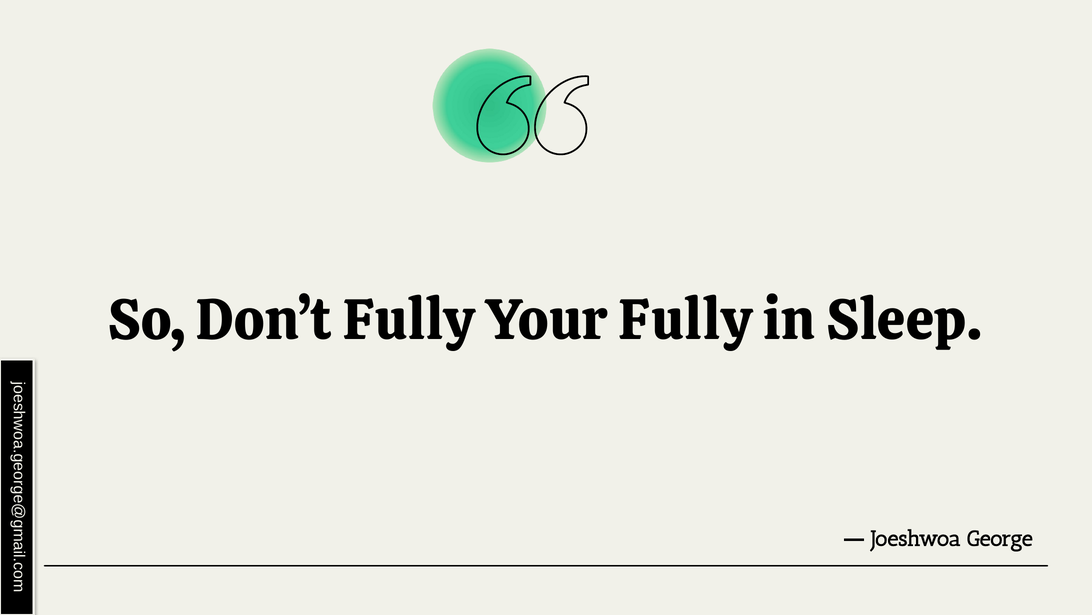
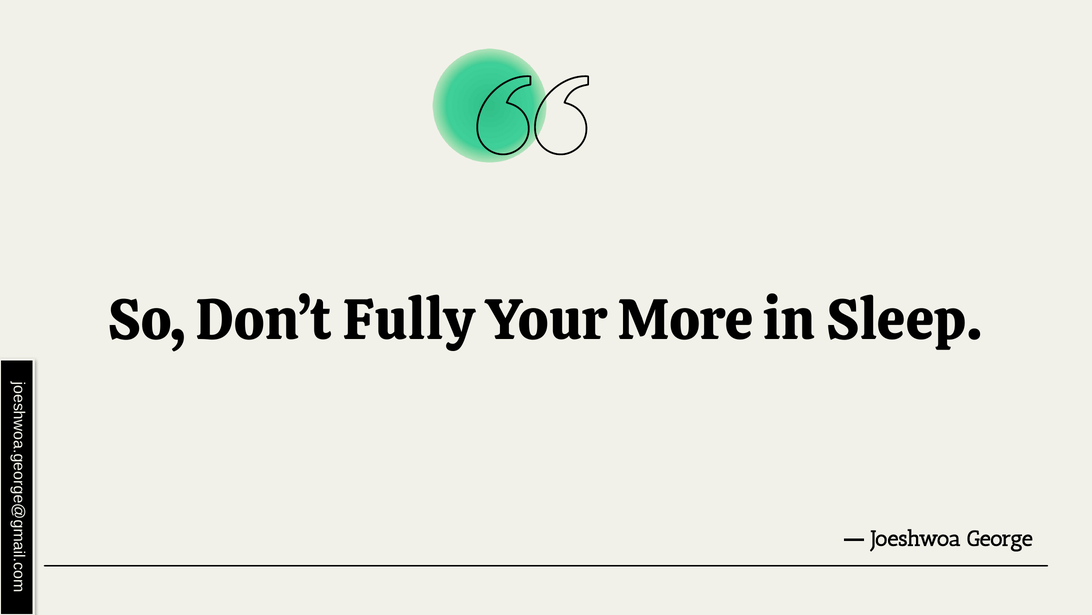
Your Fully: Fully -> More (686, 320)
